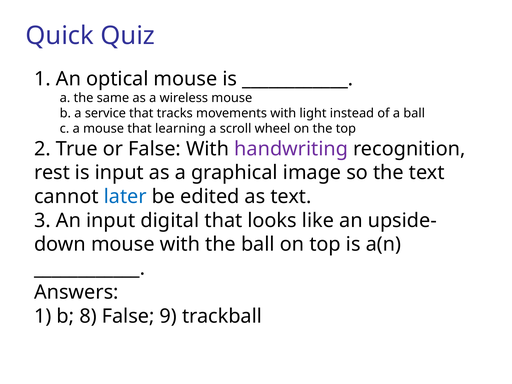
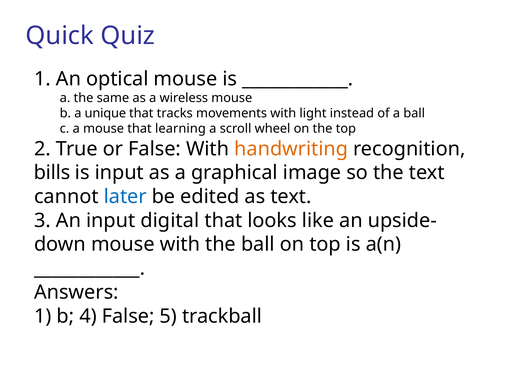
service: service -> unique (105, 113)
handwriting colour: purple -> orange (291, 149)
rest: rest -> bills (52, 173)
8: 8 -> 4 (88, 316)
9: 9 -> 5 (168, 316)
